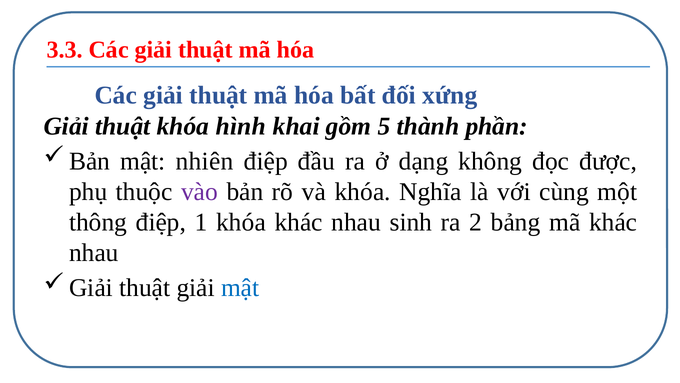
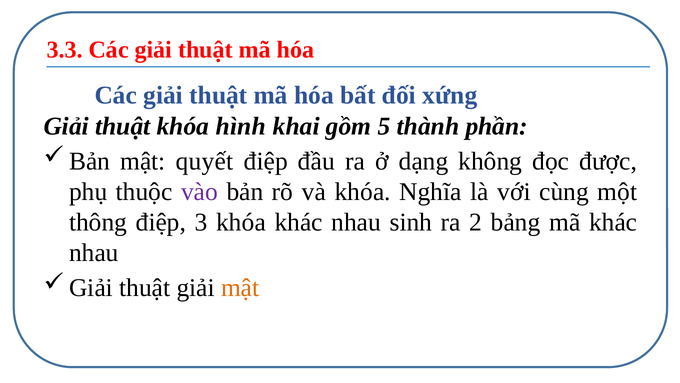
nhiên: nhiên -> quyết (205, 161)
1: 1 -> 3 (201, 222)
mật colour: blue -> orange (240, 288)
